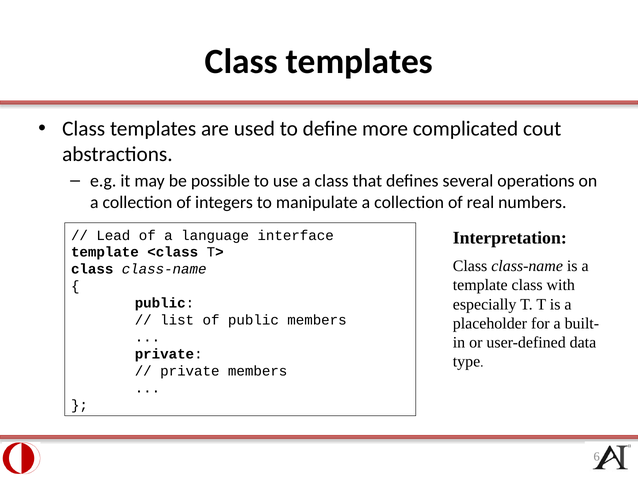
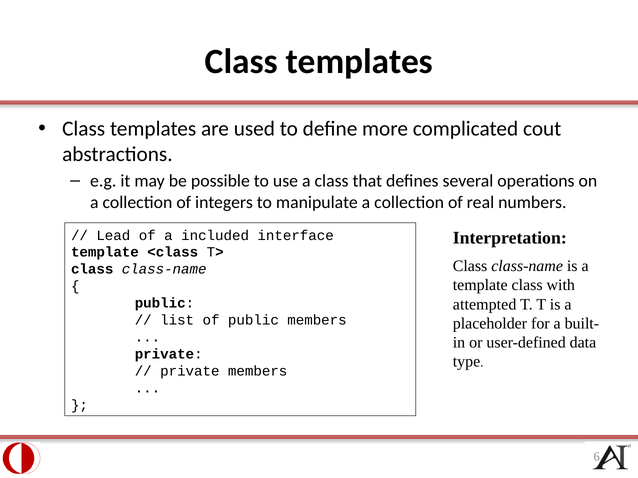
language: language -> included (215, 236)
especially: especially -> attempted (485, 305)
